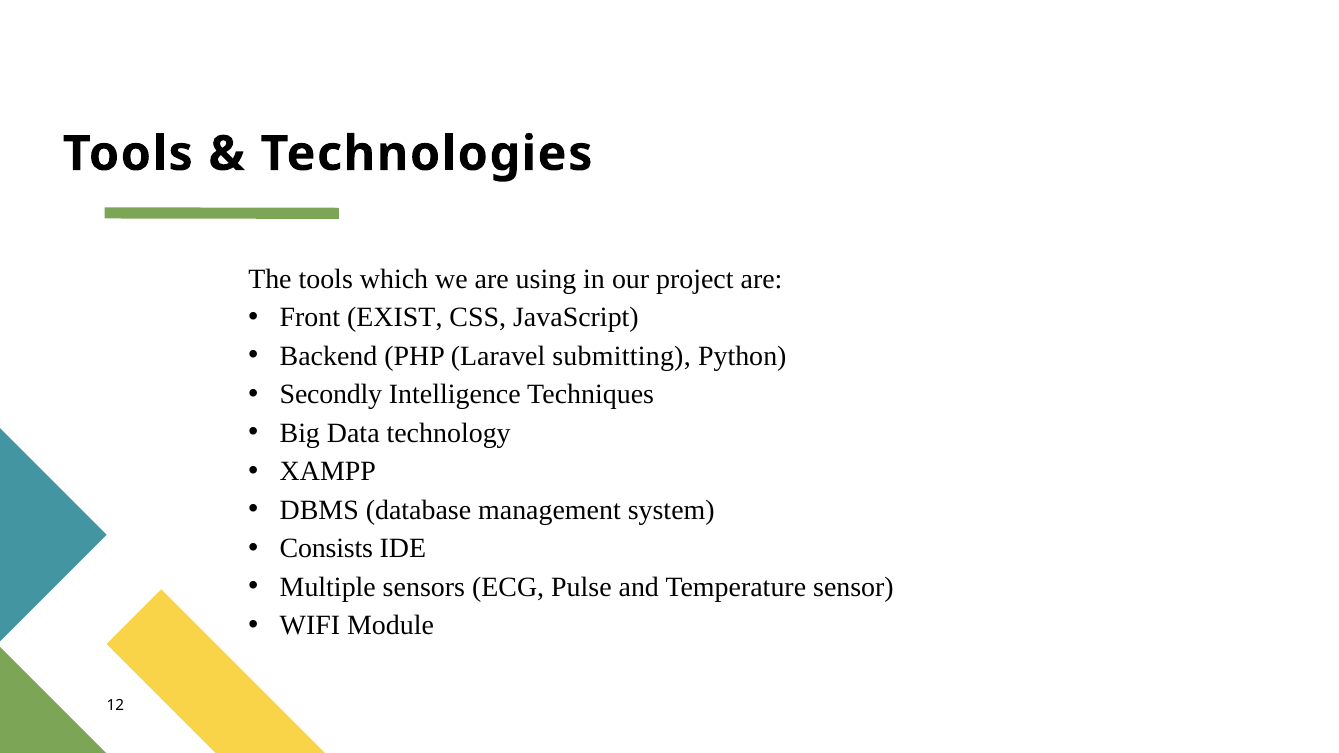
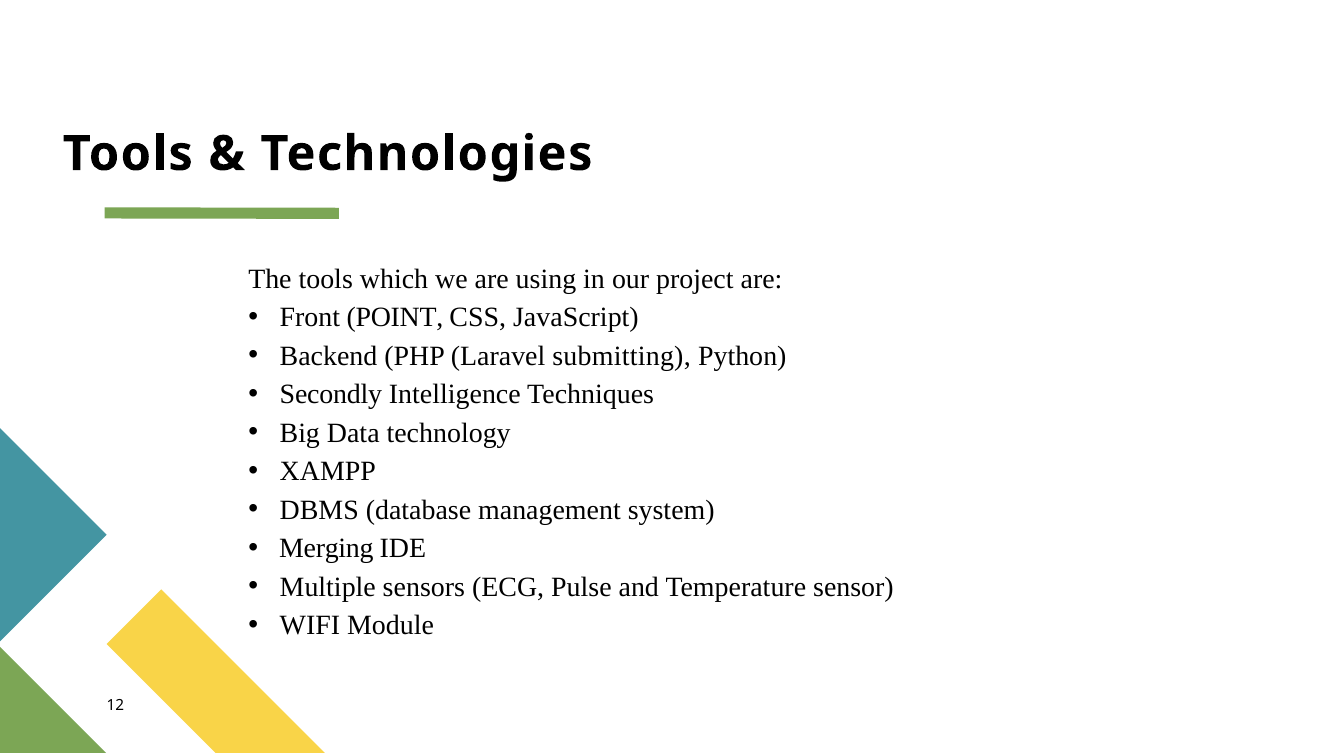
EXIST: EXIST -> POINT (395, 318)
Consists: Consists -> Merging (326, 549)
